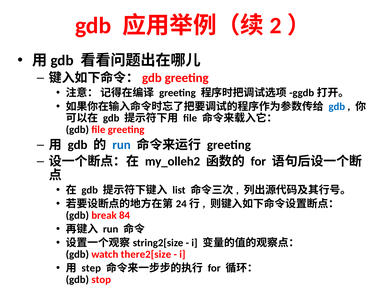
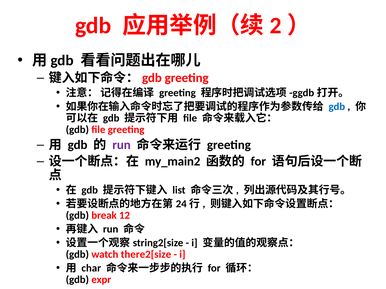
run colour: blue -> purple (121, 145)
my_olleh2: my_olleh2 -> my_main2 (173, 162)
84: 84 -> 12 (125, 216)
step: step -> char (91, 268)
stop: stop -> expr (101, 280)
